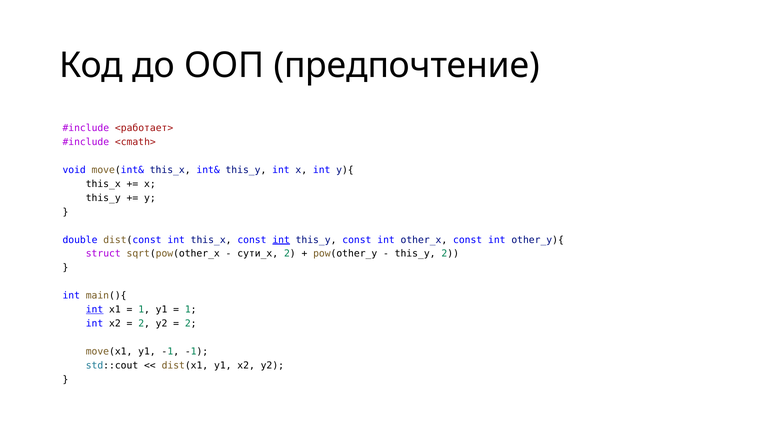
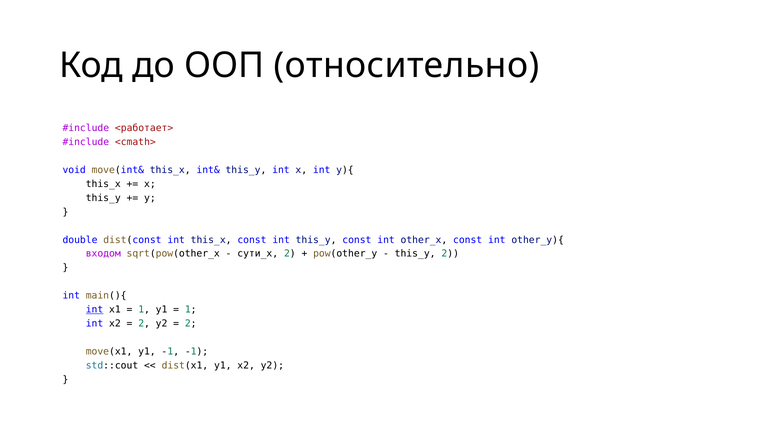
предпочтение: предпочтение -> относительно (406, 65)
int underline: present -> none (281, 240)
struct: struct -> входом (103, 253)
